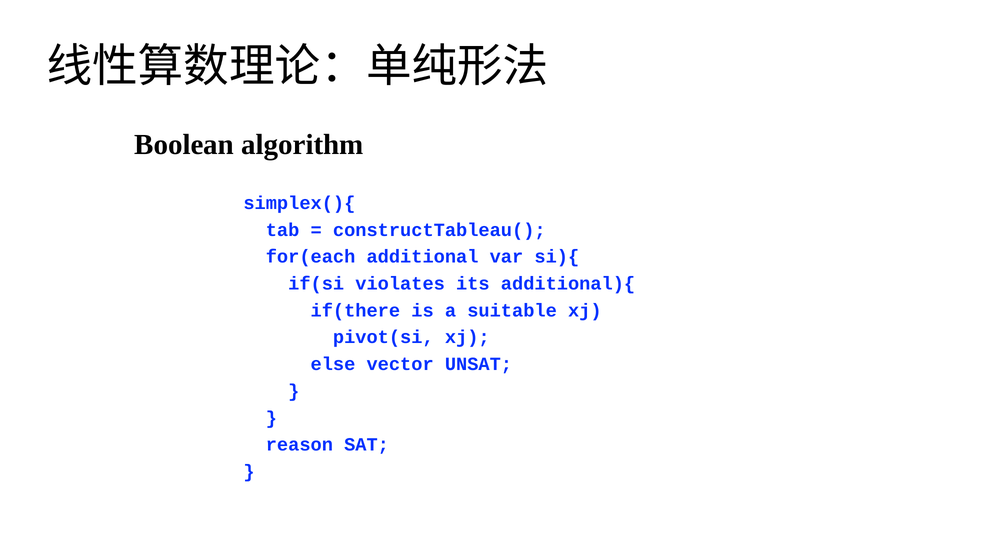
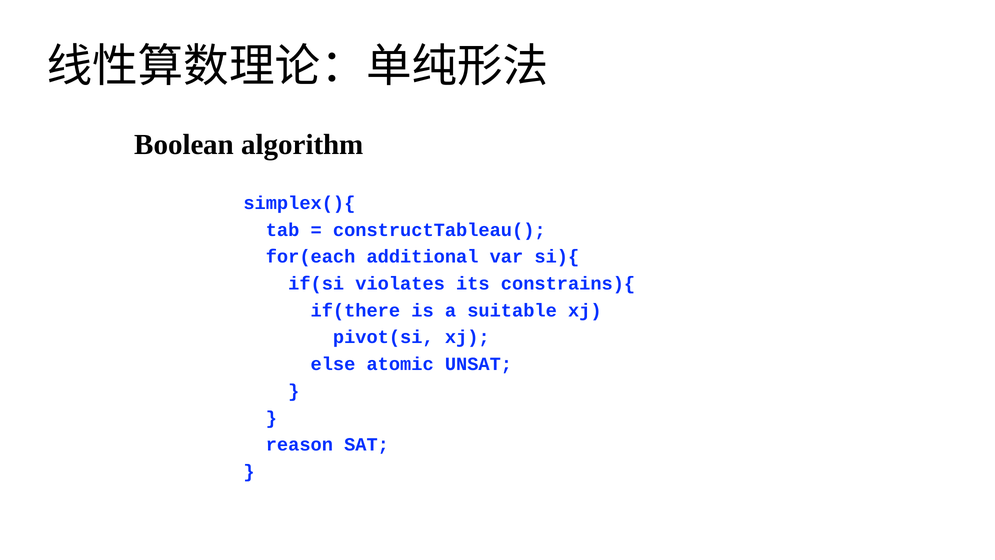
additional){: additional){ -> constrains){ (568, 283)
vector: vector -> atomic (400, 364)
